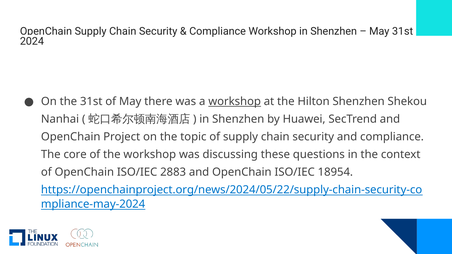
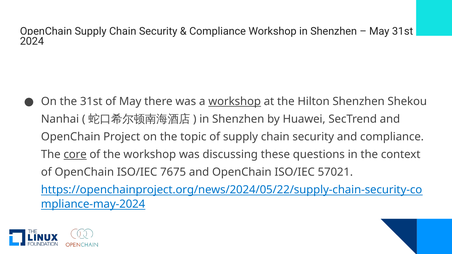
core underline: none -> present (75, 155)
2883: 2883 -> 7675 (173, 172)
18954: 18954 -> 57021 (335, 172)
